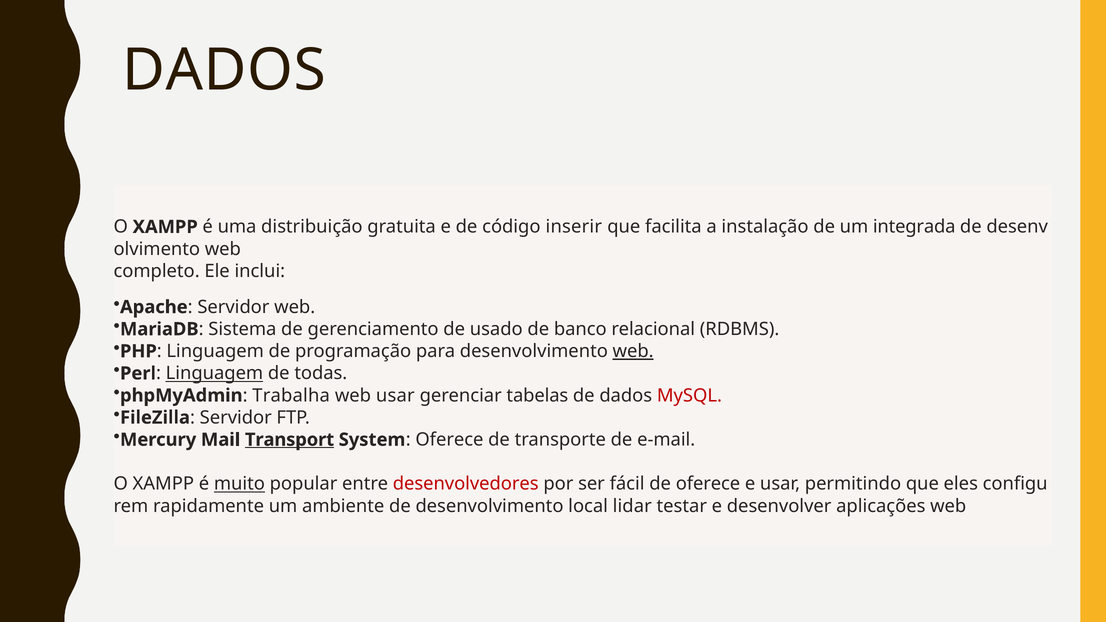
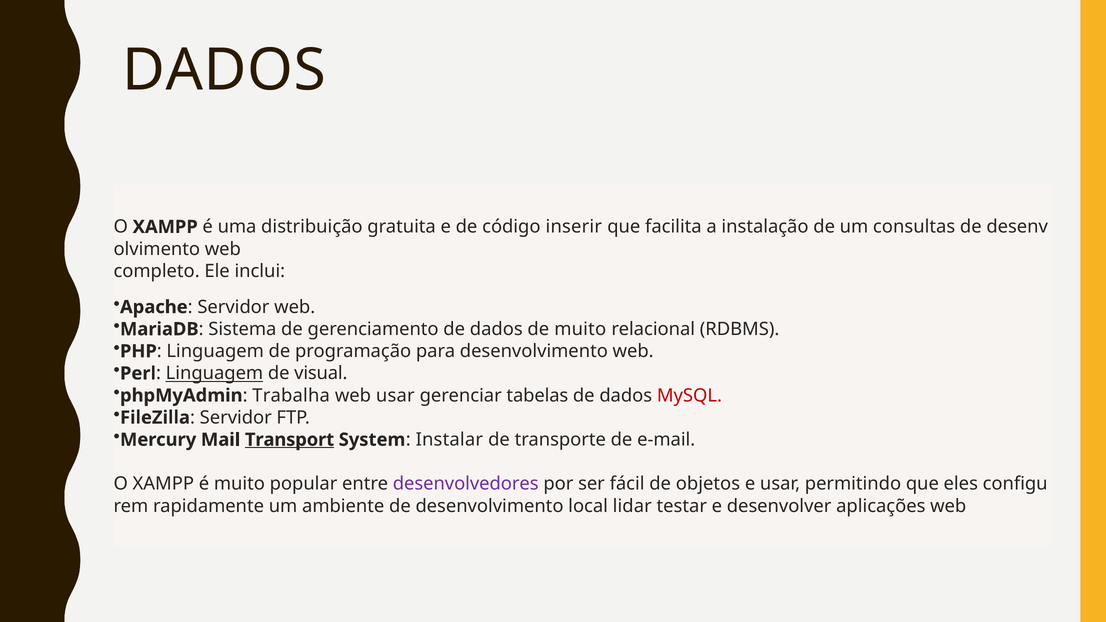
integrada: integrada -> consultas (914, 227)
gerenciamento de usado: usado -> dados (496, 329)
de banco: banco -> muito (580, 329)
web underline: present -> none (633, 351)
todas: todas -> visual (321, 373)
System Oferece: Oferece -> Instalar (449, 440)
muito underline: present -> none (239, 484)
desenvolvedores colour: red -> purple (466, 484)
de oferece: oferece -> objetos (708, 484)
